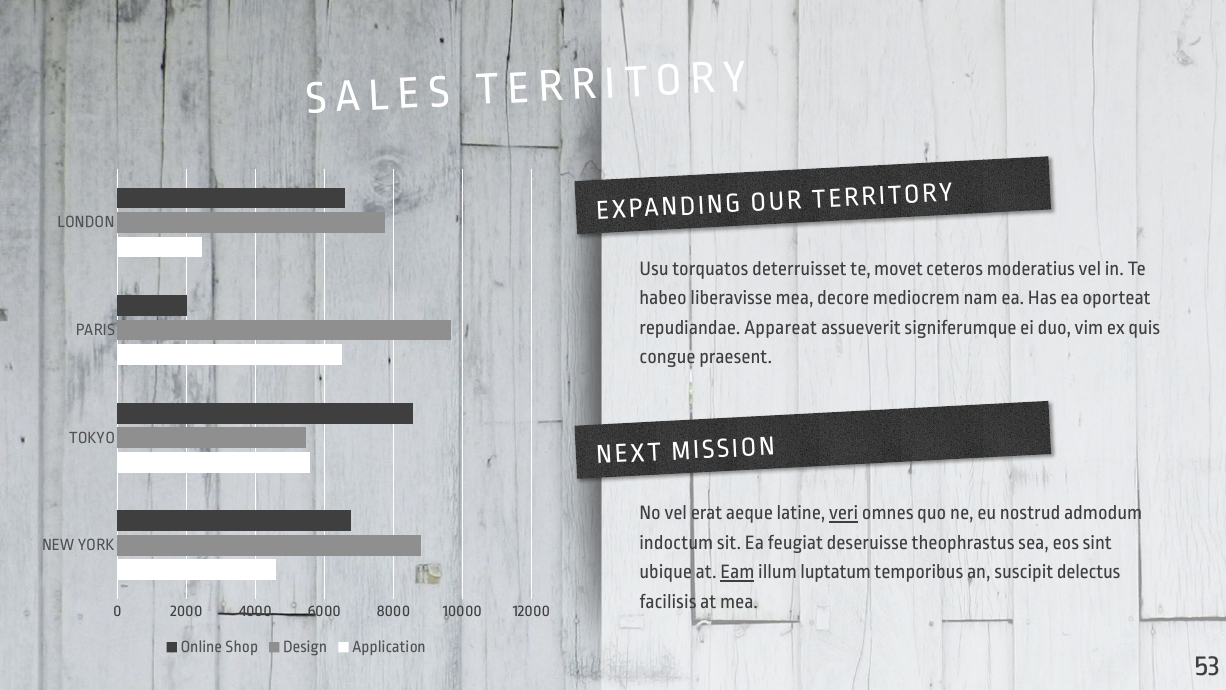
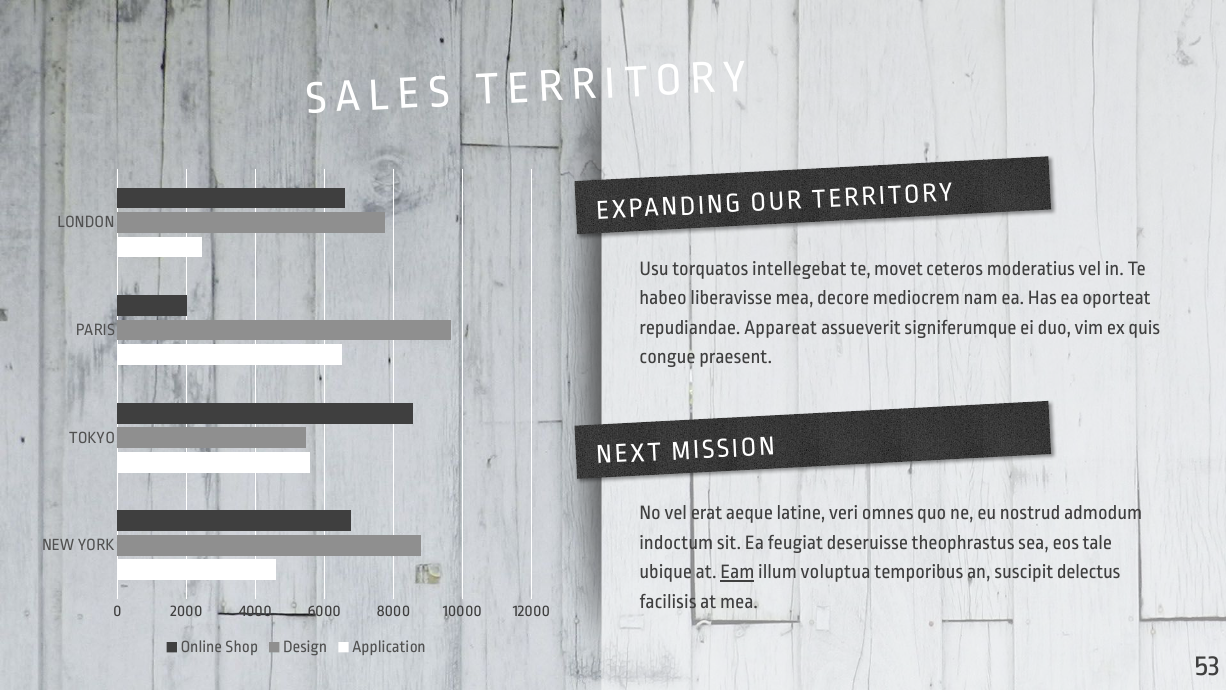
deterruisset: deterruisset -> intellegebat (799, 269)
veri underline: present -> none (844, 513)
sint: sint -> tale (1097, 542)
luptatum: luptatum -> voluptua (836, 572)
